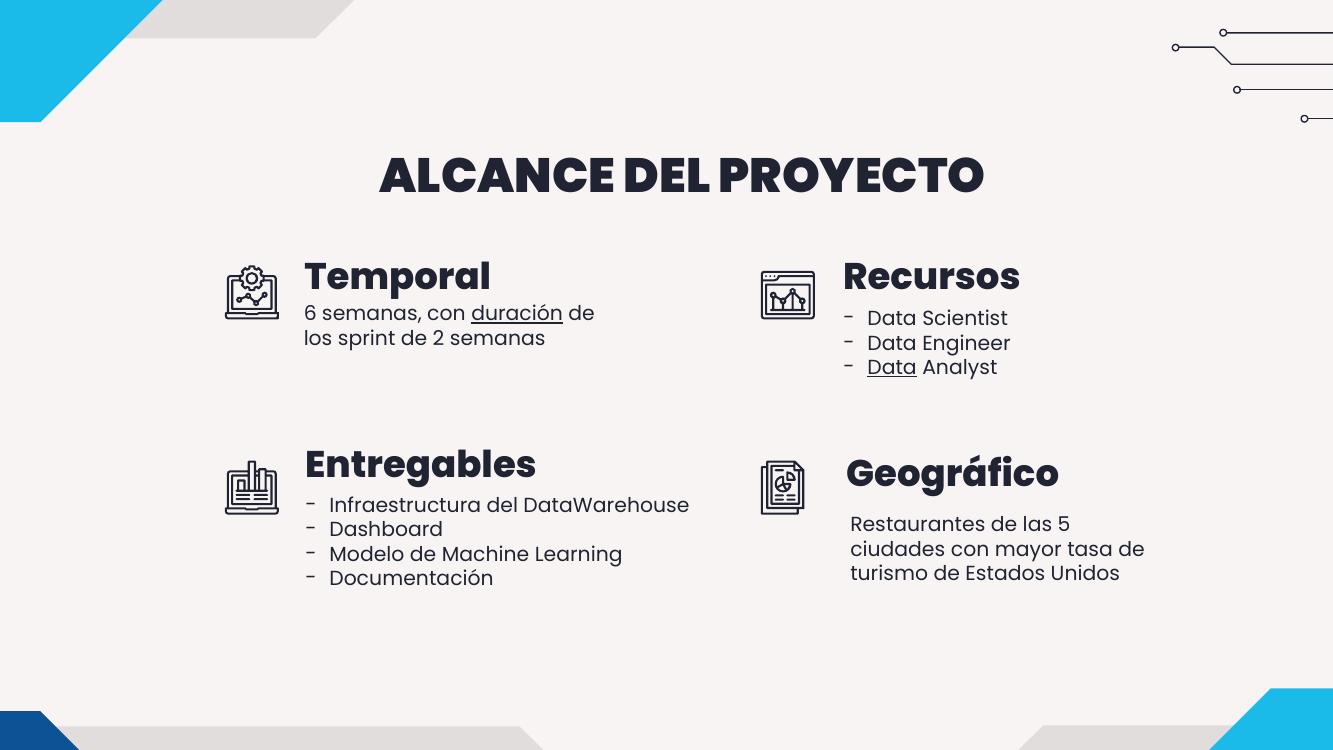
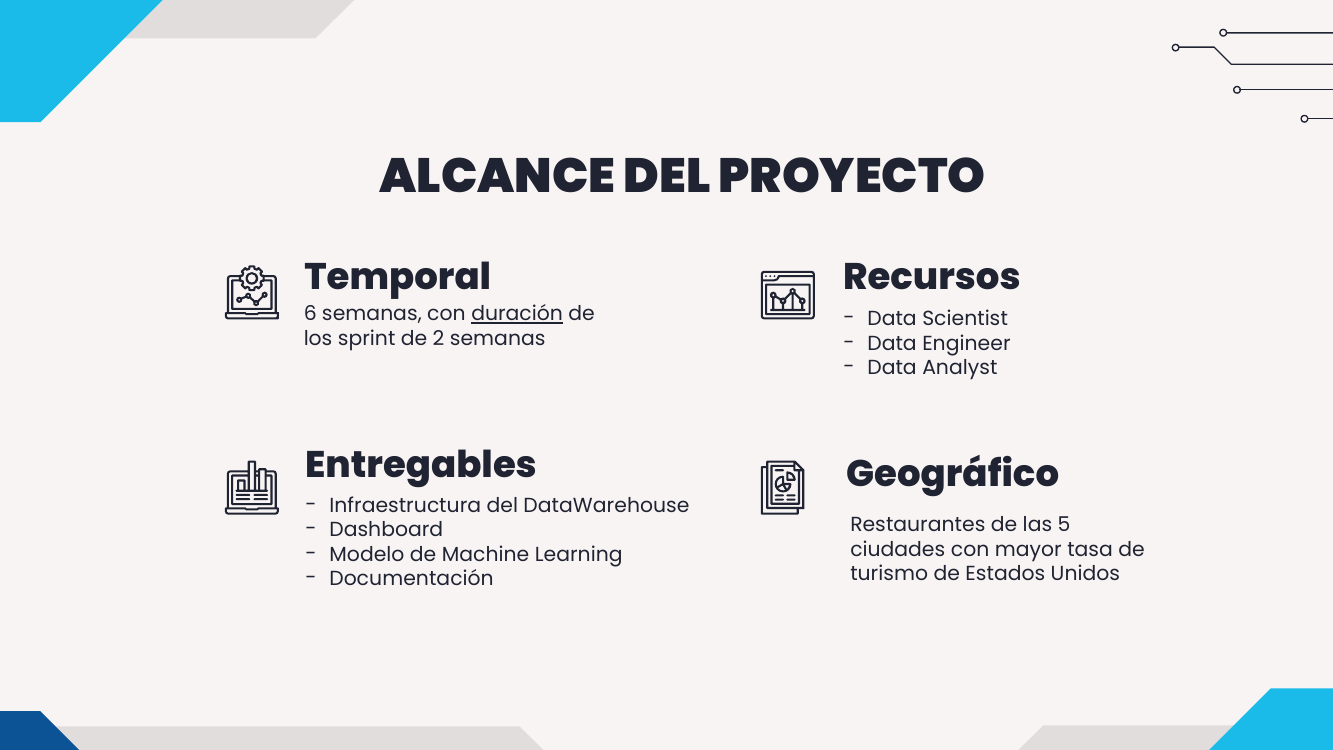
Data underline: present -> none (892, 368)
